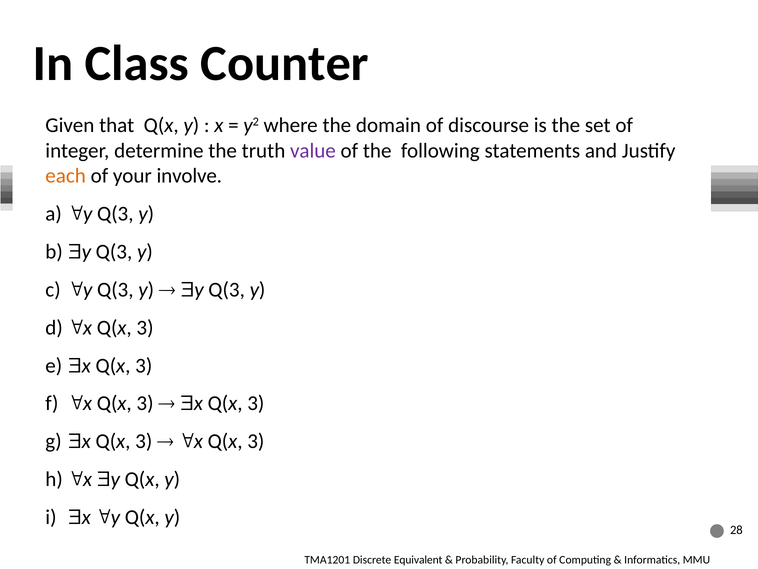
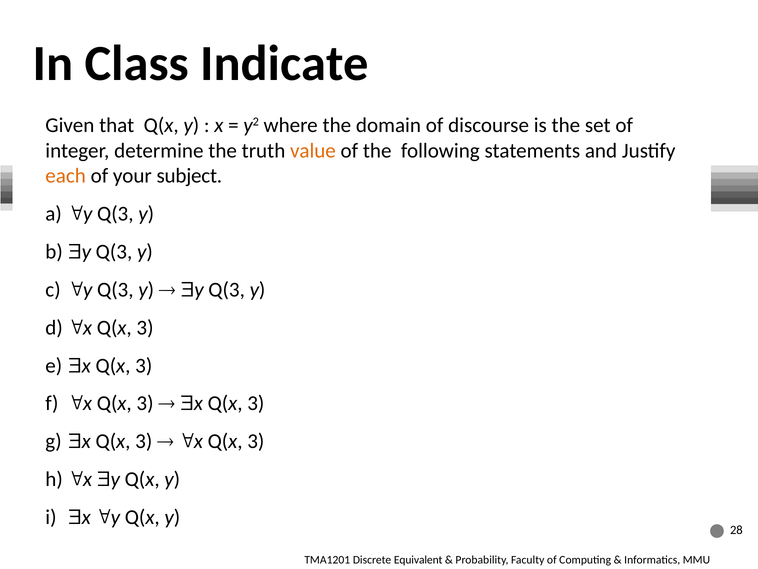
Counter: Counter -> Indicate (285, 64)
value colour: purple -> orange (313, 150)
involve: involve -> subject (189, 176)
